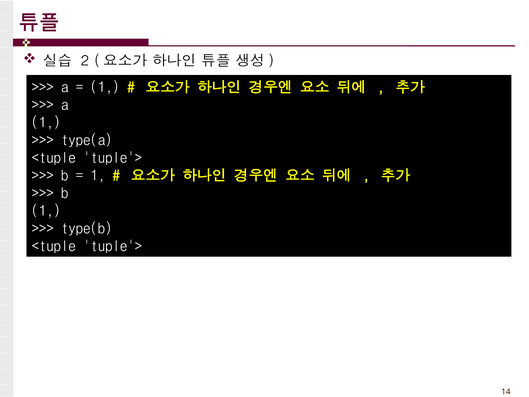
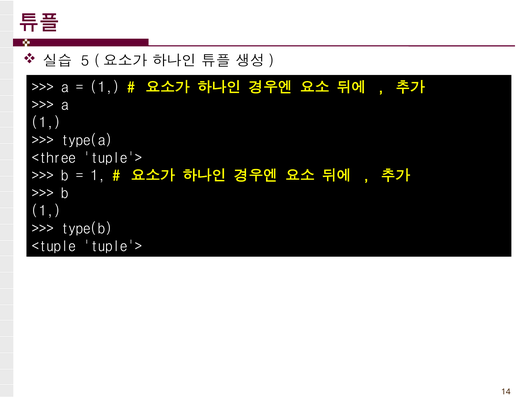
2: 2 -> 5 (85, 61)
<tuple: <tuple -> <three (54, 158)
